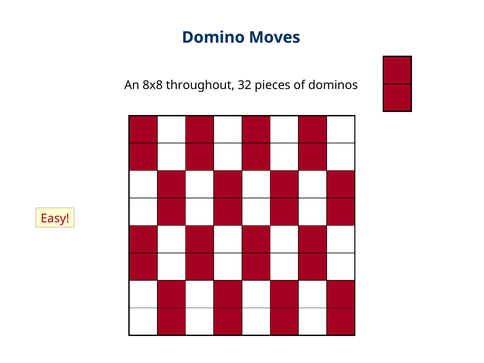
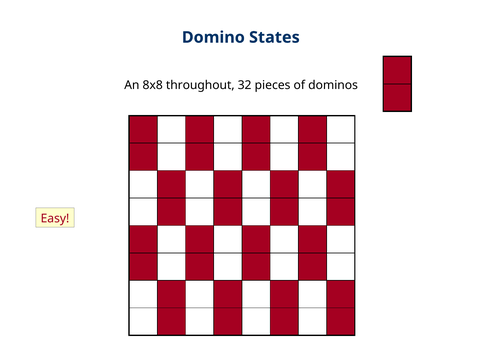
Moves: Moves -> States (274, 37)
